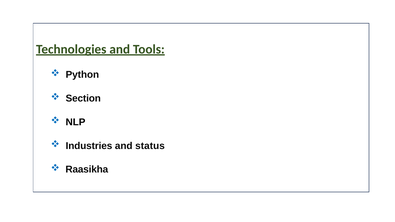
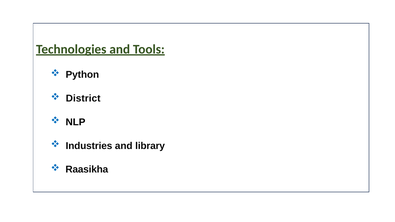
Section: Section -> District (83, 98)
status: status -> library (150, 146)
